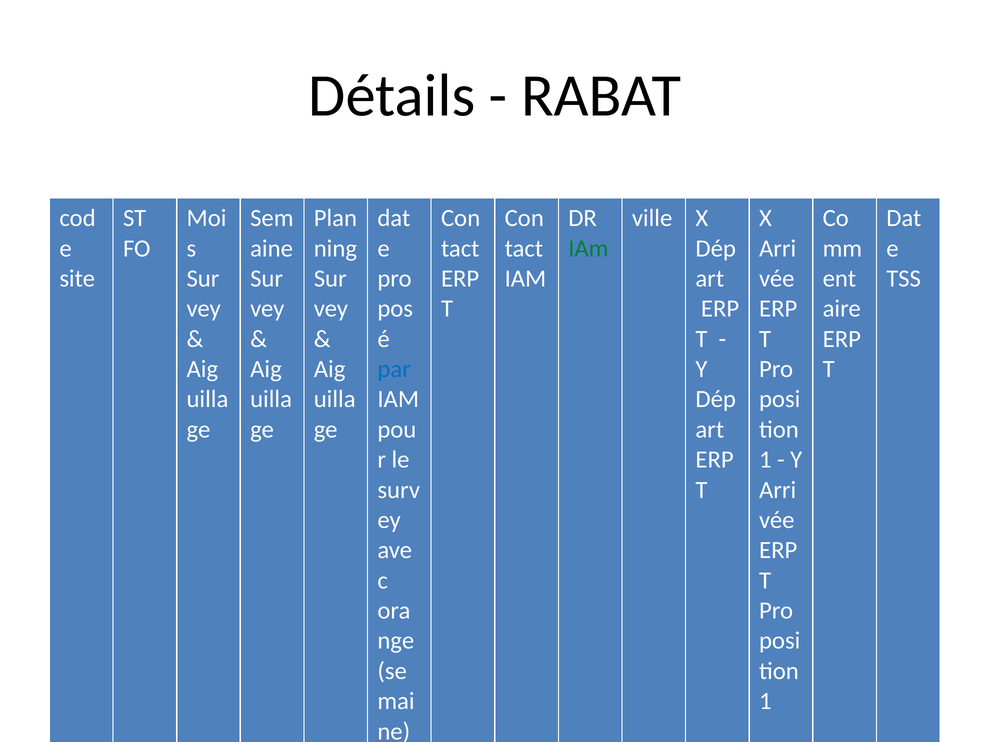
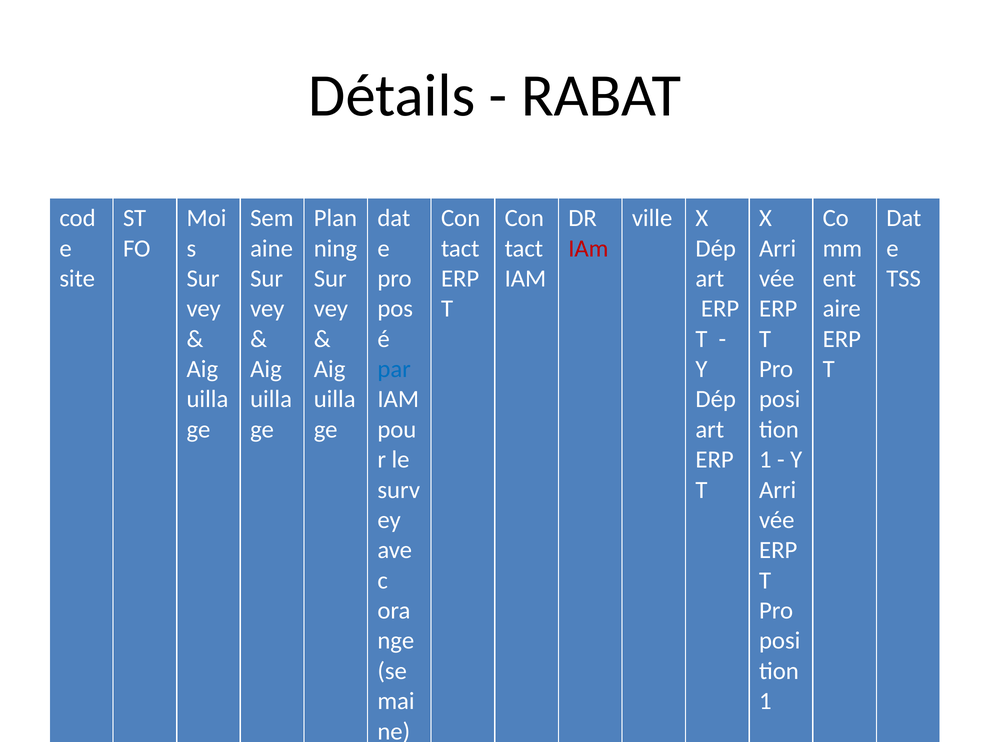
IAm colour: green -> red (588, 249)
